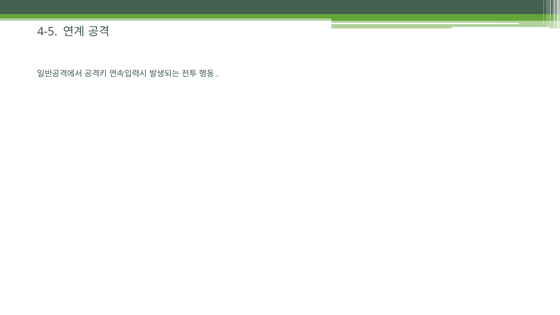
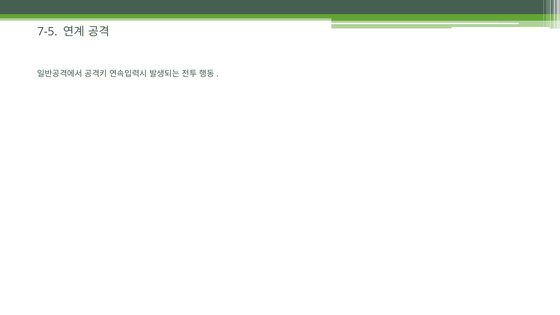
4-5: 4-5 -> 7-5 (47, 32)
